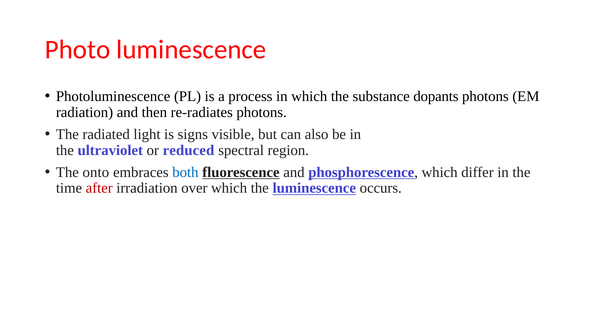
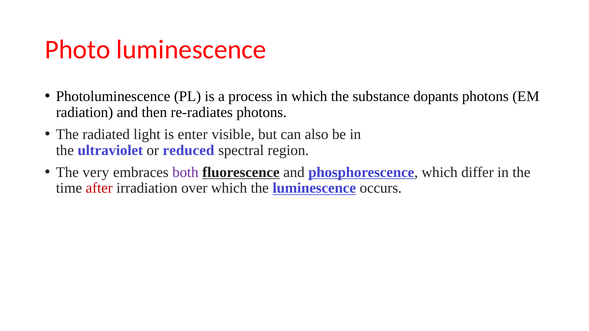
signs: signs -> enter (193, 134)
onto: onto -> very (96, 172)
both colour: blue -> purple (185, 172)
